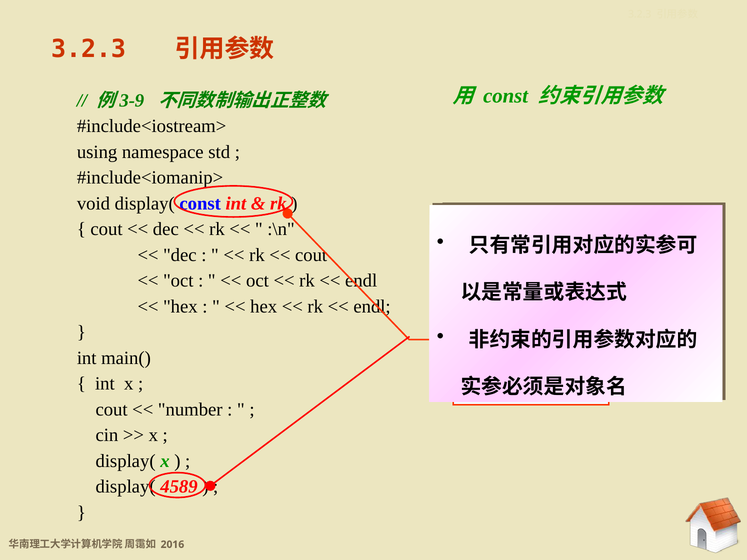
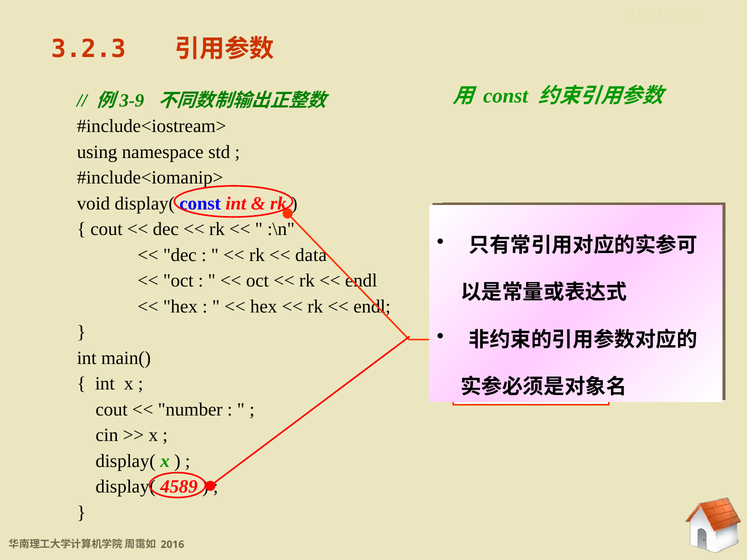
cout: cout -> data (311, 255)
